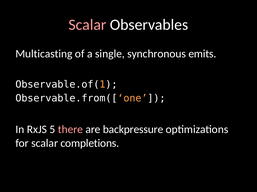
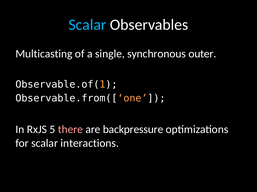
Scalar colour: pink -> light blue (87, 25)
emits: emits -> outer (202, 54)
completions: completions -> interactions (90, 144)
